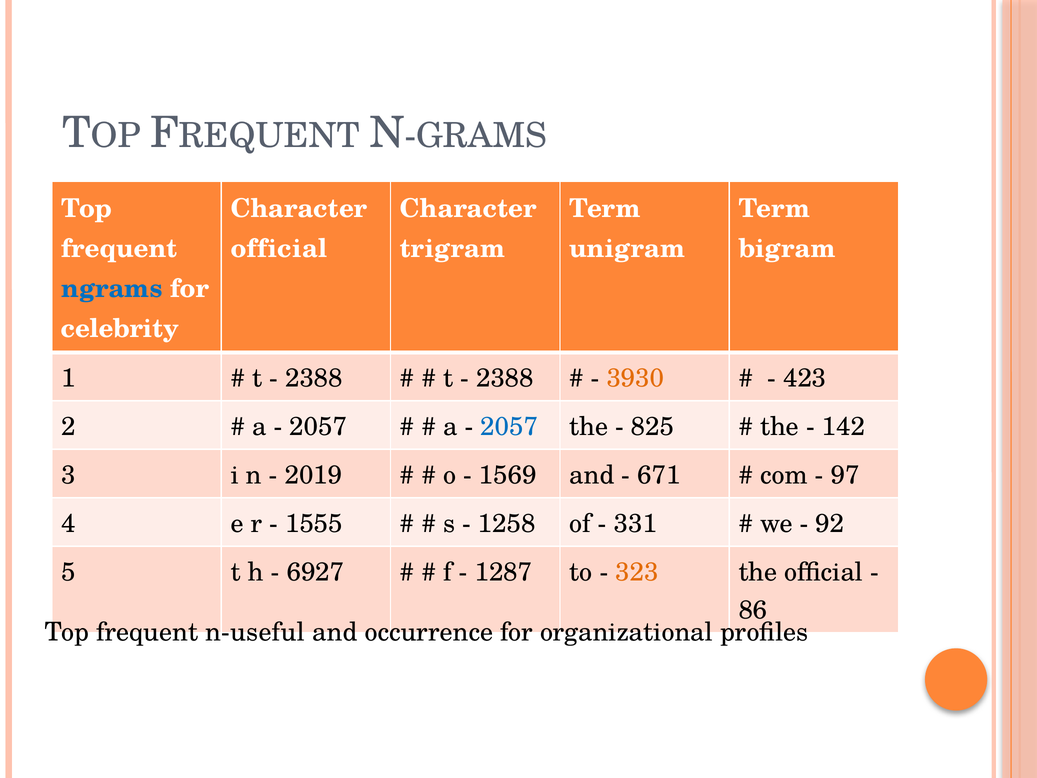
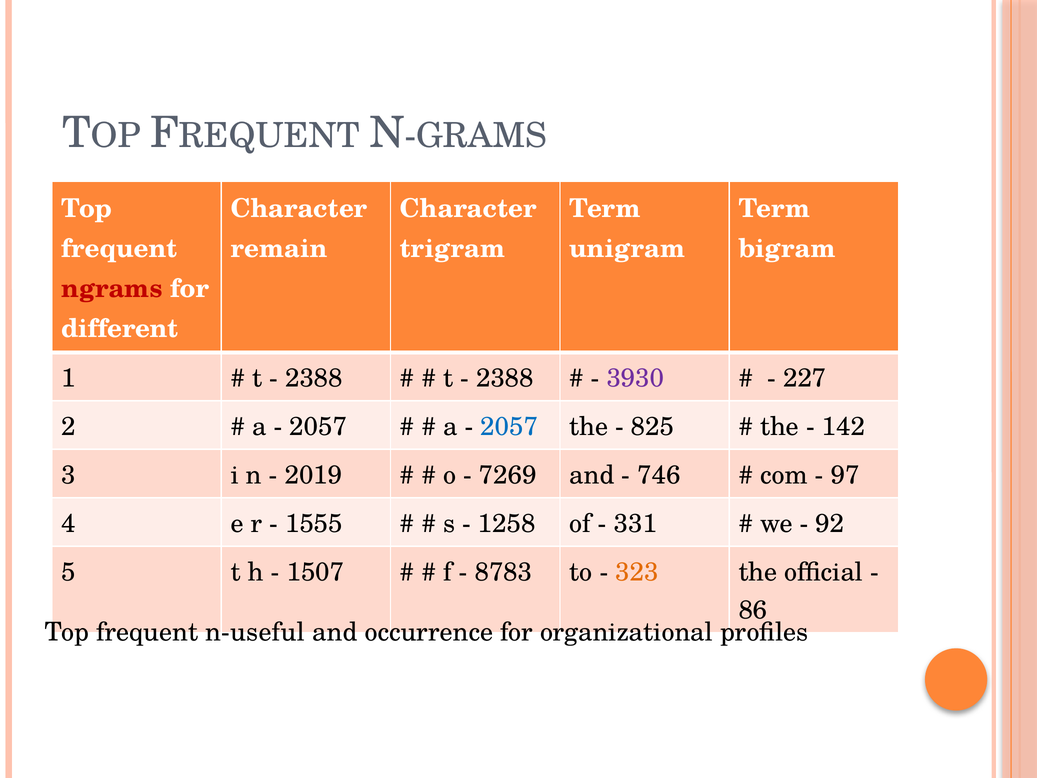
official: official -> remain (279, 249)
ngrams colour: blue -> red (112, 289)
celebrity: celebrity -> different (120, 329)
3930 colour: orange -> purple (635, 378)
423: 423 -> 227 (805, 378)
1569: 1569 -> 7269 (508, 475)
671: 671 -> 746 (659, 475)
6927: 6927 -> 1507 (315, 572)
1287: 1287 -> 8783 (503, 572)
